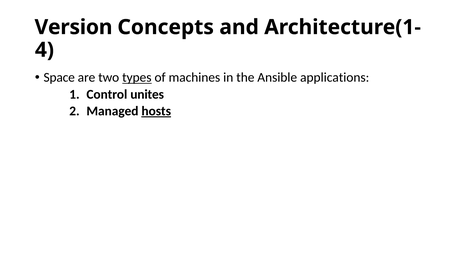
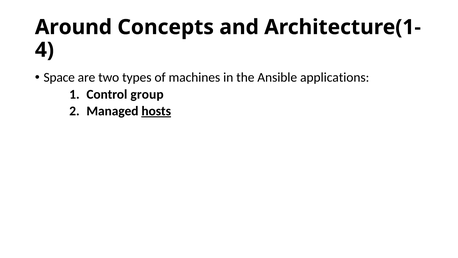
Version: Version -> Around (73, 27)
types underline: present -> none (137, 77)
unites: unites -> group (147, 94)
